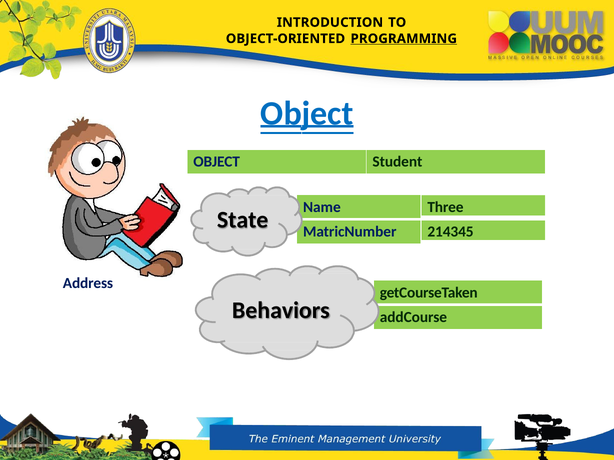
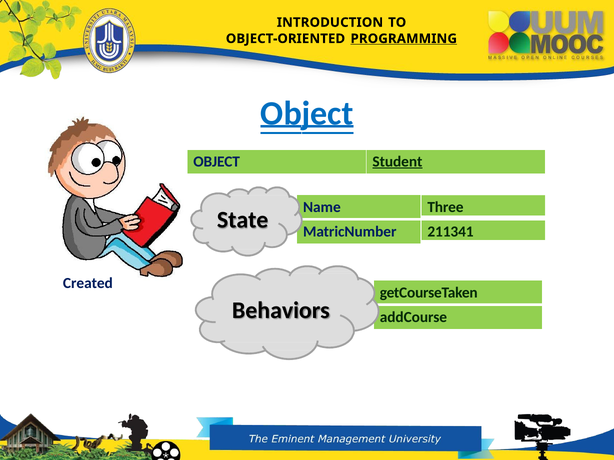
Student underline: none -> present (397, 162)
214345: 214345 -> 211341 (451, 232)
Address: Address -> Created (88, 283)
